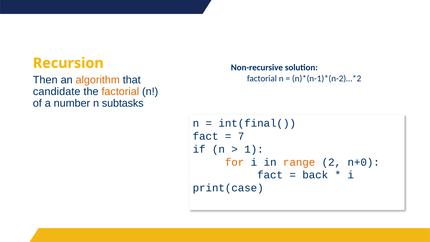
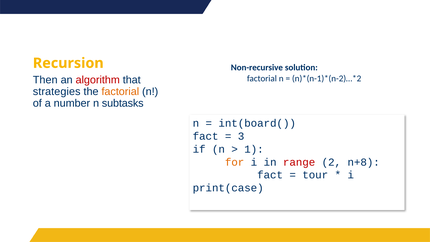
algorithm colour: orange -> red (98, 80)
candidate: candidate -> strategies (57, 92)
int(final(: int(final( -> int(board( (257, 123)
7: 7 -> 3 (241, 136)
range colour: orange -> red (299, 162)
n+0: n+0 -> n+8 (364, 162)
back: back -> tour (315, 175)
